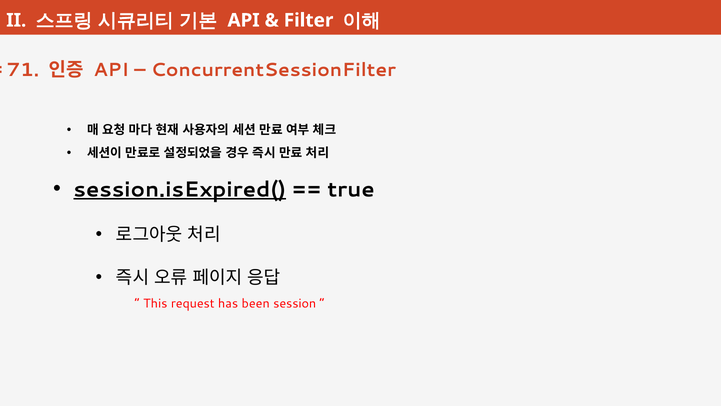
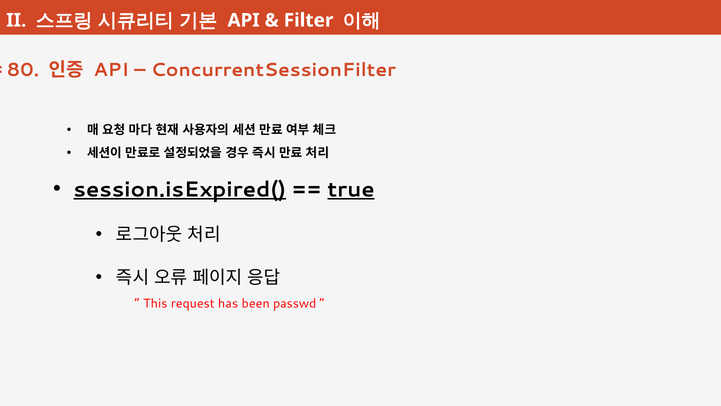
71: 71 -> 80 (23, 70)
true underline: none -> present (351, 189)
session: session -> passwd (295, 303)
